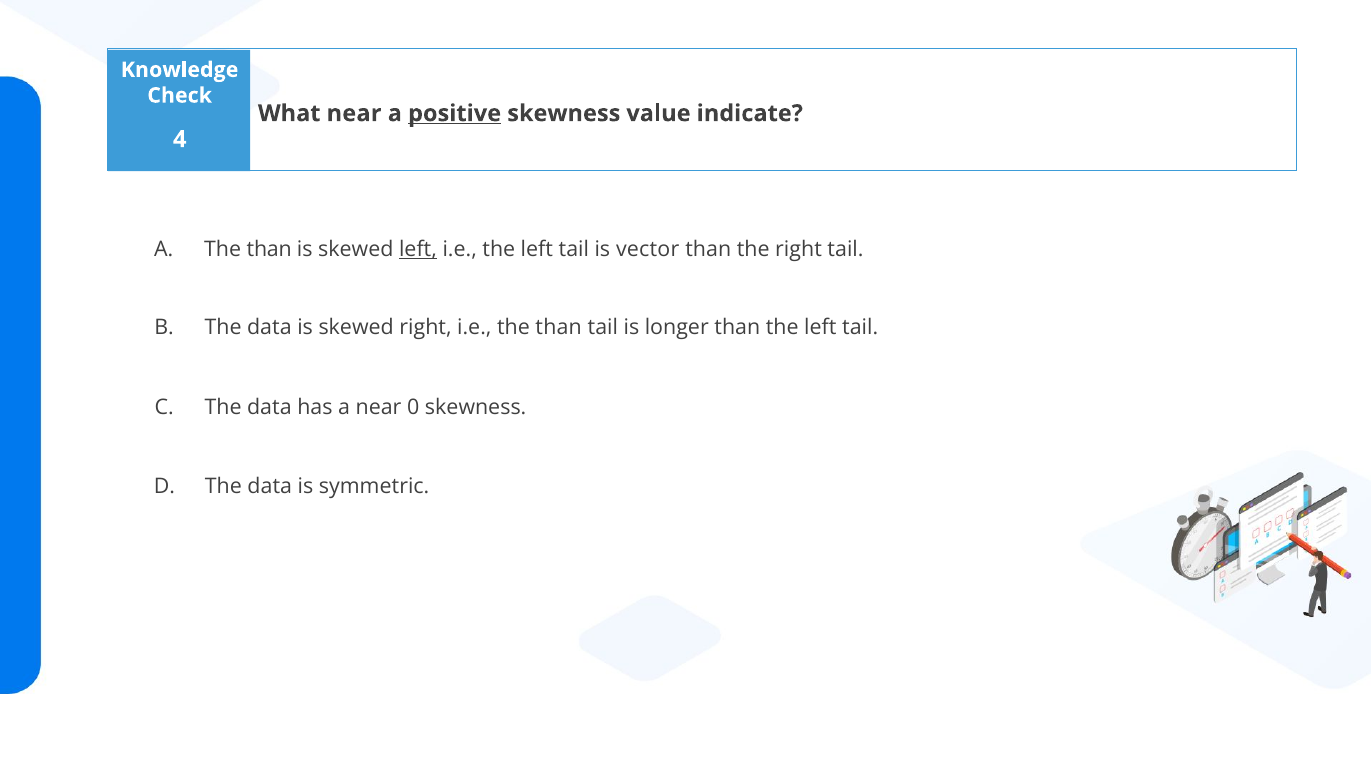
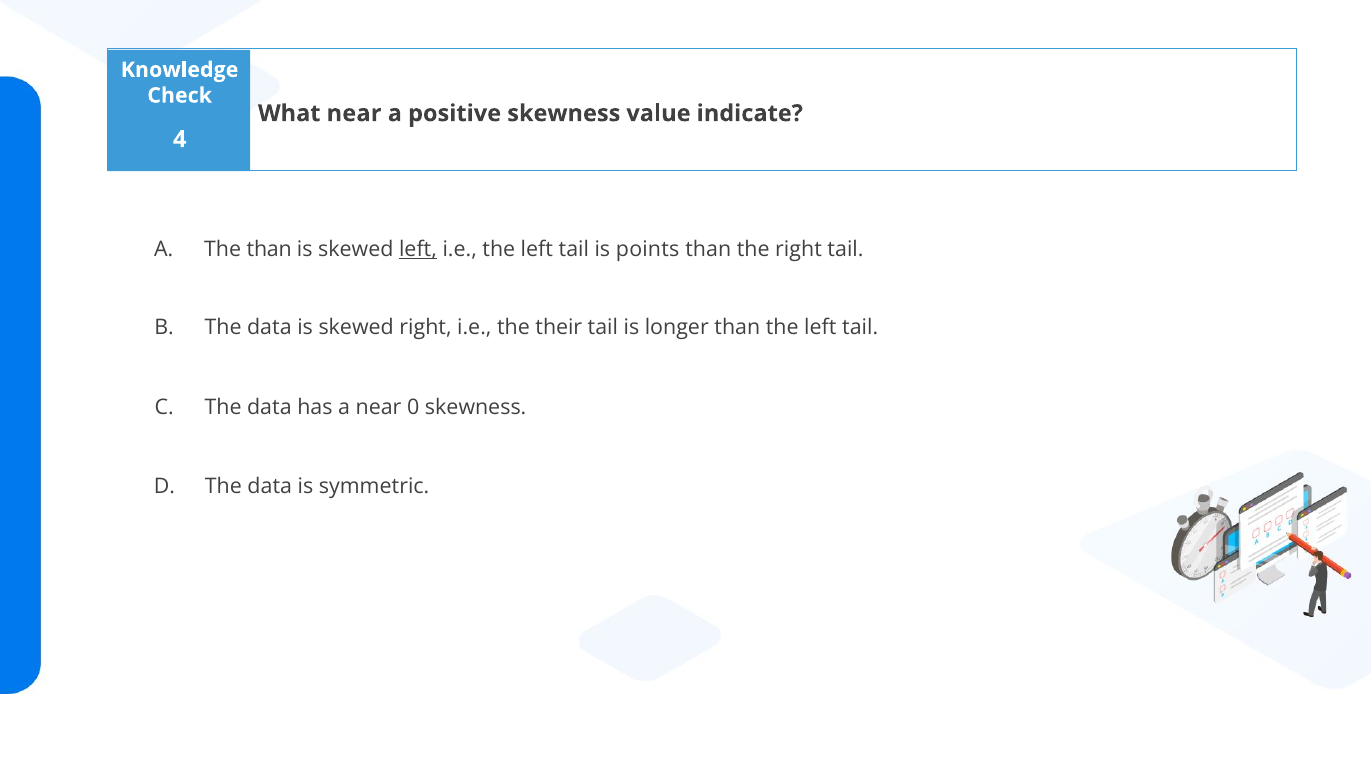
positive underline: present -> none (455, 113)
vector: vector -> points (648, 249)
i.e the than: than -> their (559, 328)
